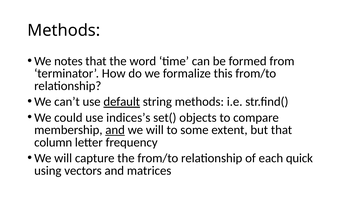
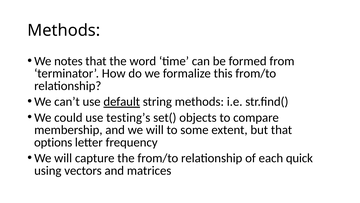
indices’s: indices’s -> testing’s (128, 117)
and underline: present -> none (115, 130)
column: column -> options (53, 142)
